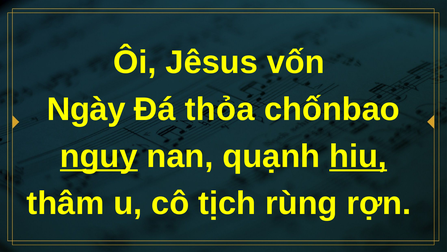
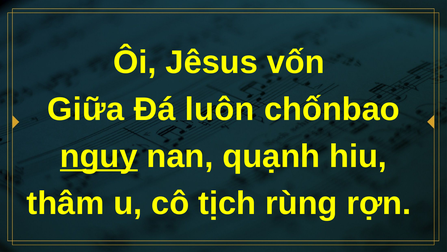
Ngày: Ngày -> Giữa (86, 109)
thỏa: thỏa -> luôn (220, 109)
hiu underline: present -> none (358, 156)
